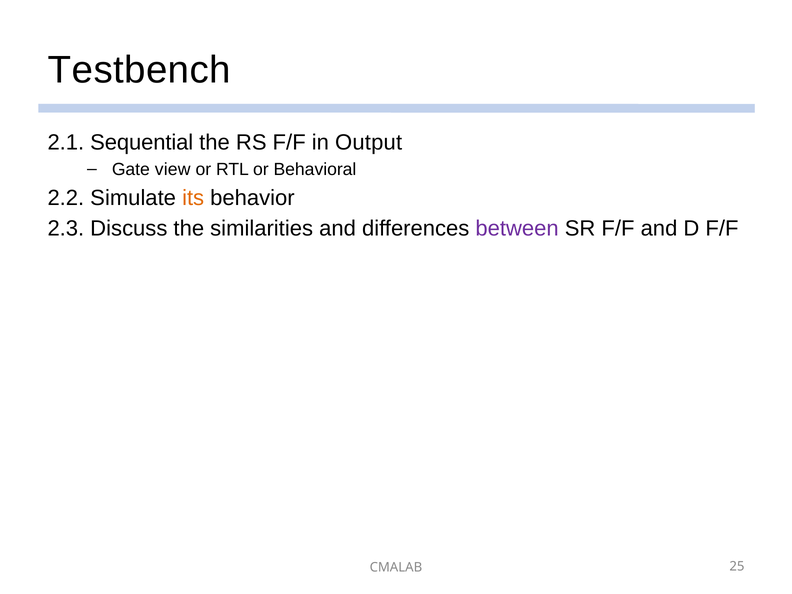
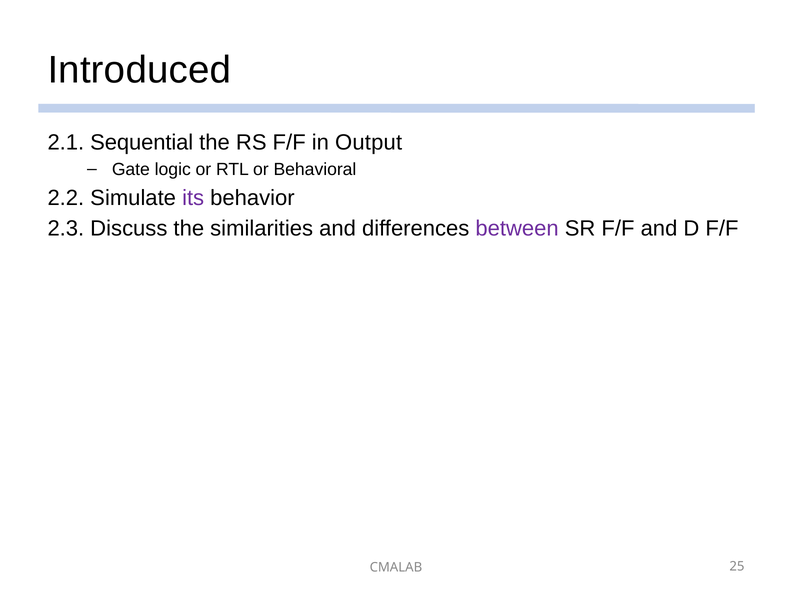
Testbench: Testbench -> Introduced (139, 70)
view: view -> logic (173, 169)
its colour: orange -> purple (193, 198)
